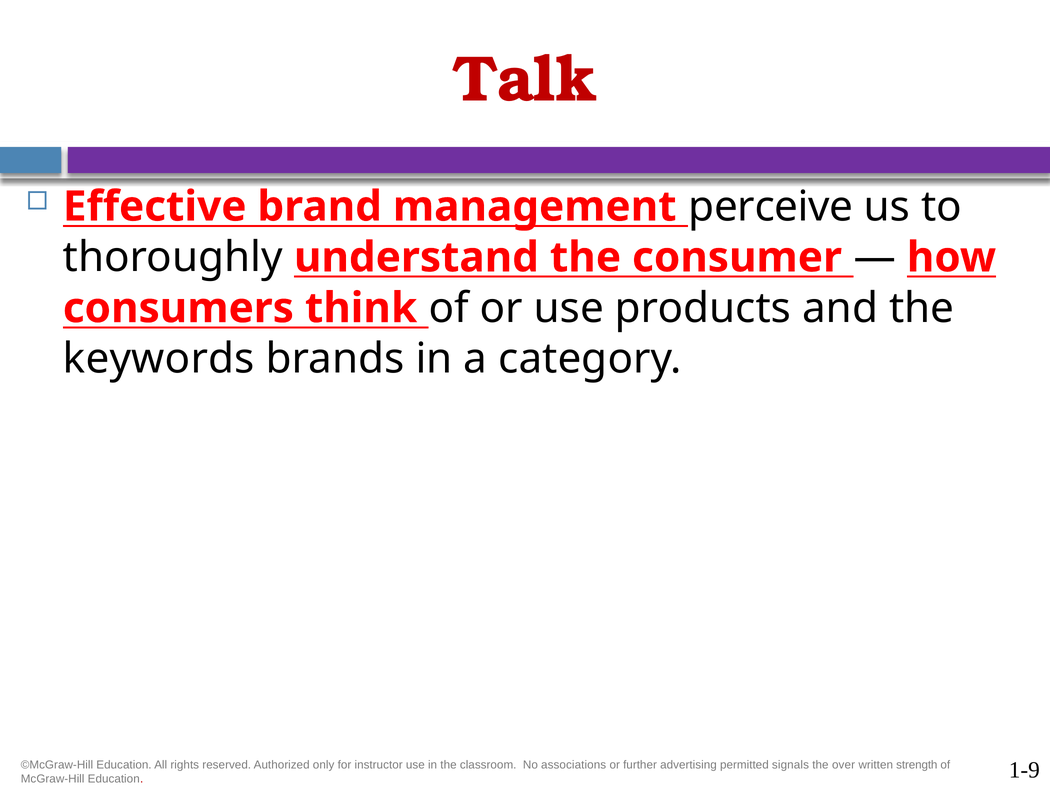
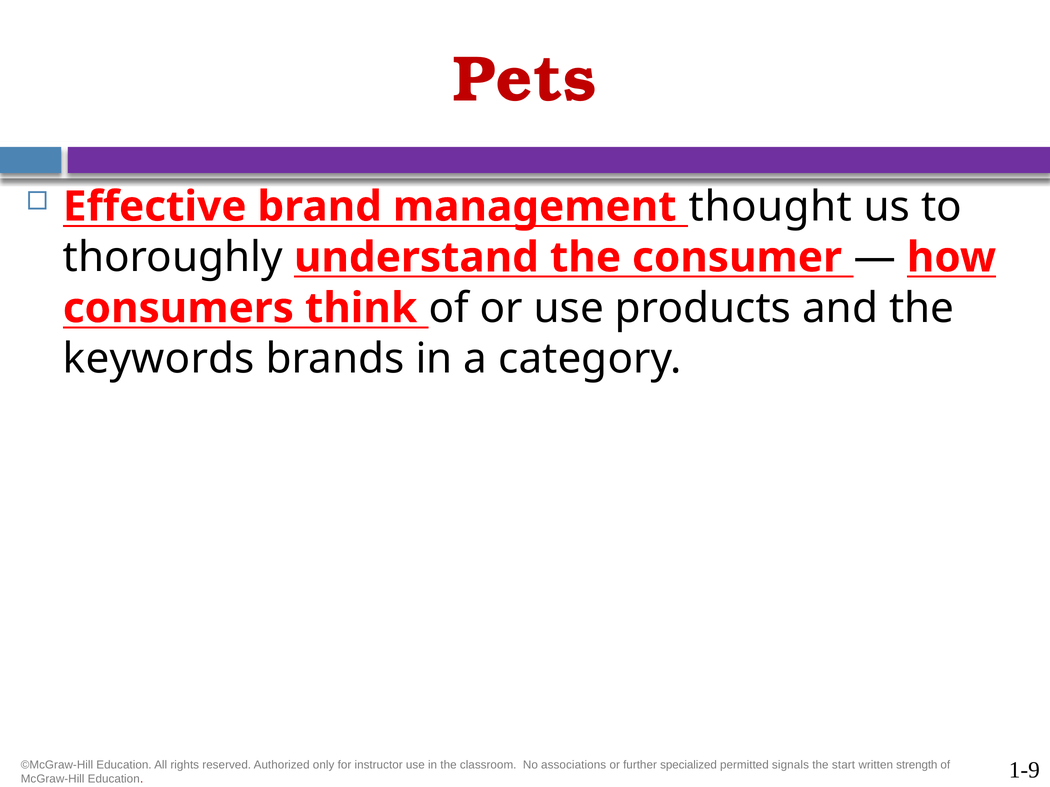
Talk: Talk -> Pets (525, 80)
perceive: perceive -> thought (770, 207)
advertising: advertising -> specialized (689, 766)
over: over -> start (844, 766)
